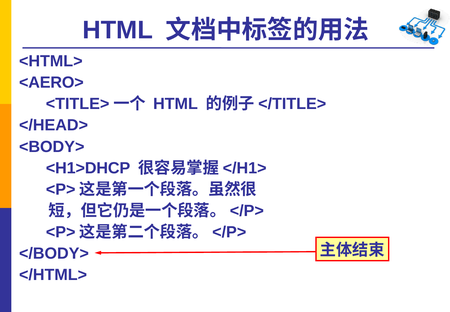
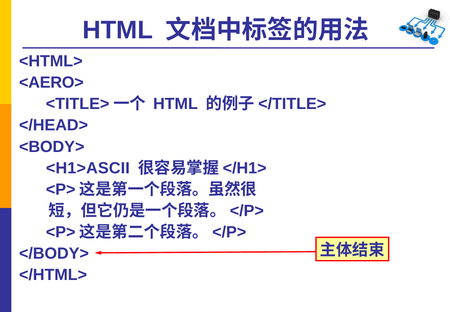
<H1>DHCP: <H1>DHCP -> <H1>ASCII (88, 168)
